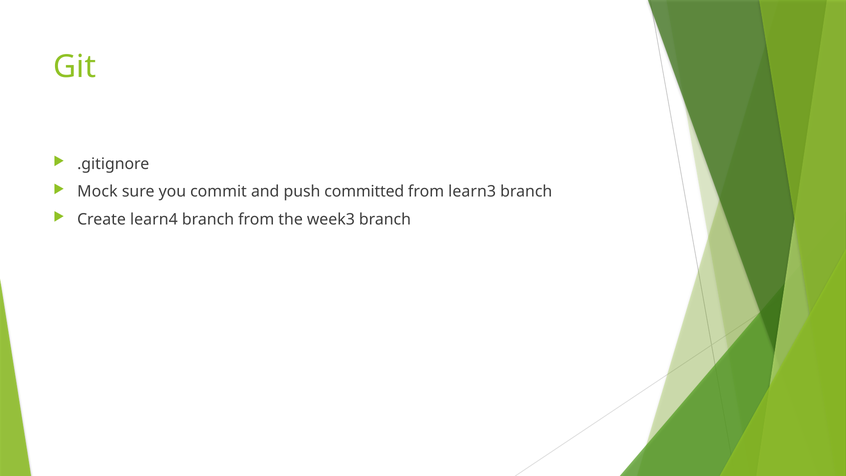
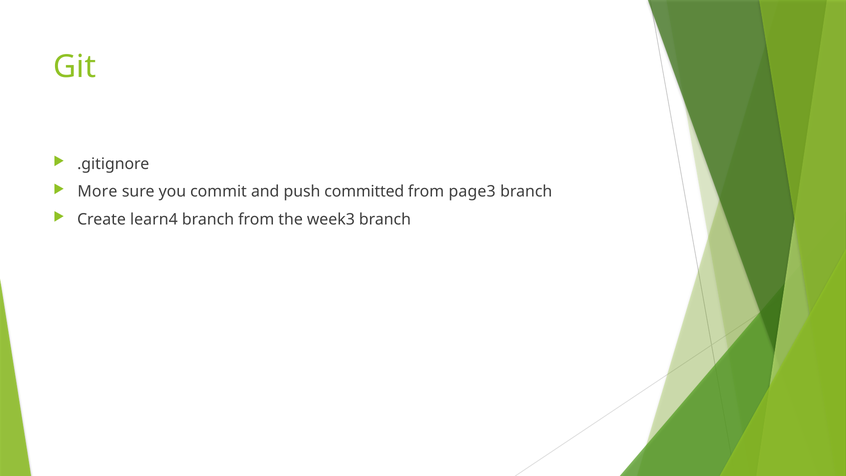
Mock: Mock -> More (97, 192)
learn3: learn3 -> page3 (472, 192)
